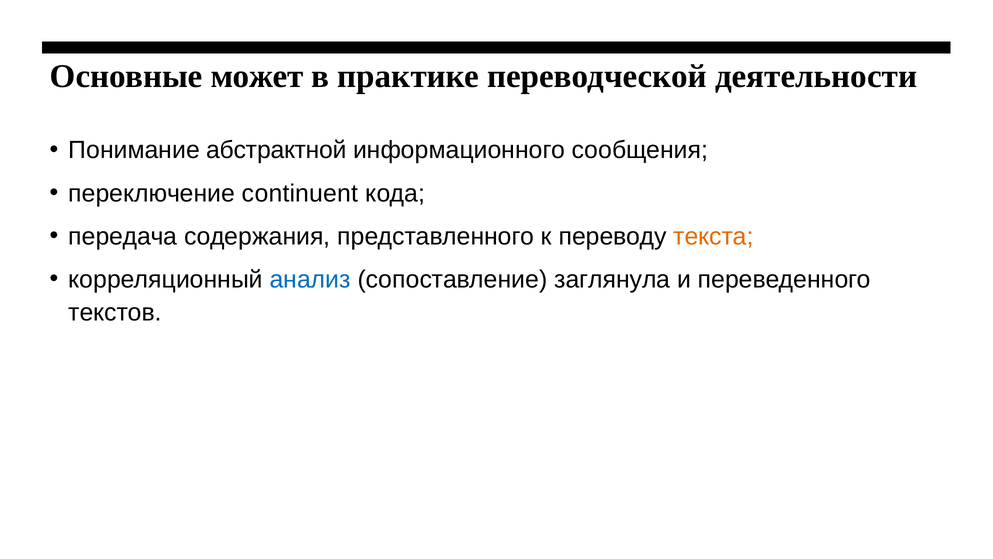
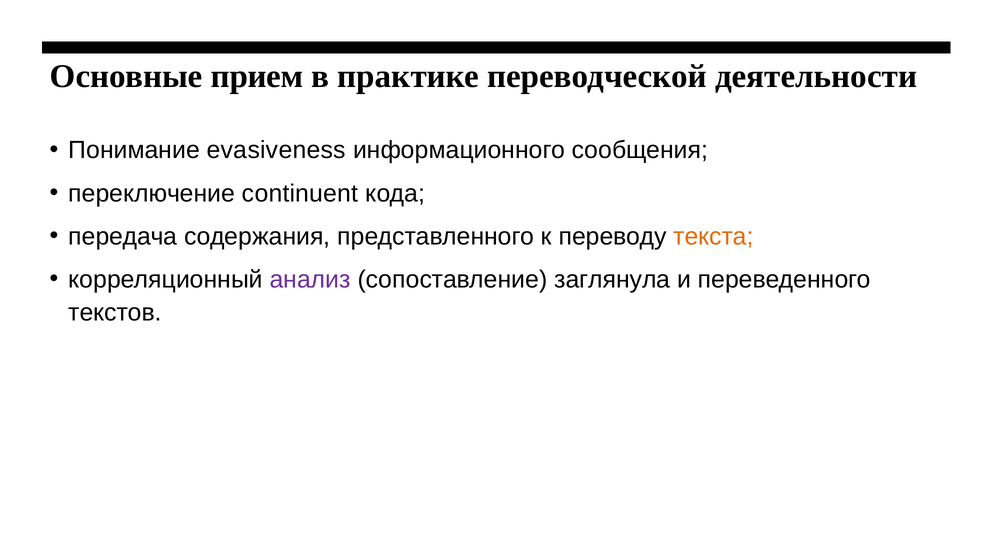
может: может -> прием (257, 76)
абстрактной: абстрактной -> evasiveness (276, 150)
анализ colour: blue -> purple (310, 279)
